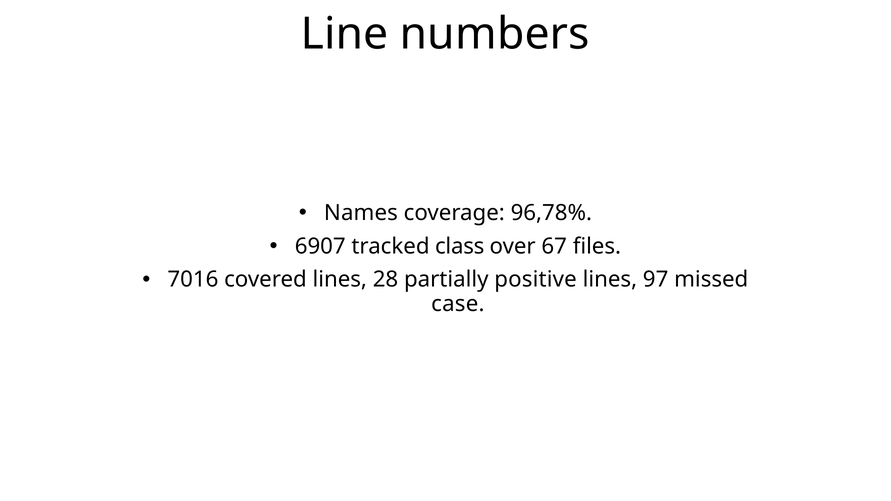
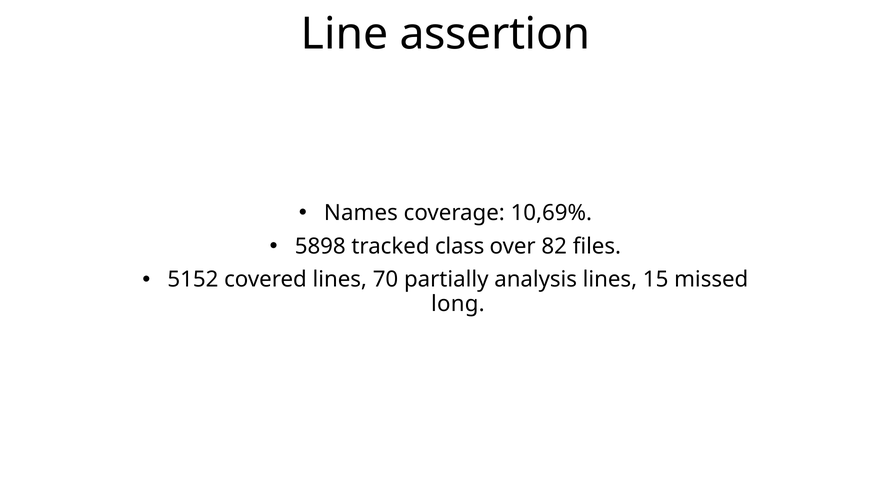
numbers: numbers -> assertion (495, 34)
96,78%: 96,78% -> 10,69% (551, 213)
6907: 6907 -> 5898 (320, 246)
67: 67 -> 82 (554, 246)
7016: 7016 -> 5152 (193, 280)
28: 28 -> 70 (385, 280)
positive: positive -> analysis (536, 280)
97: 97 -> 15 (656, 280)
case: case -> long (458, 304)
